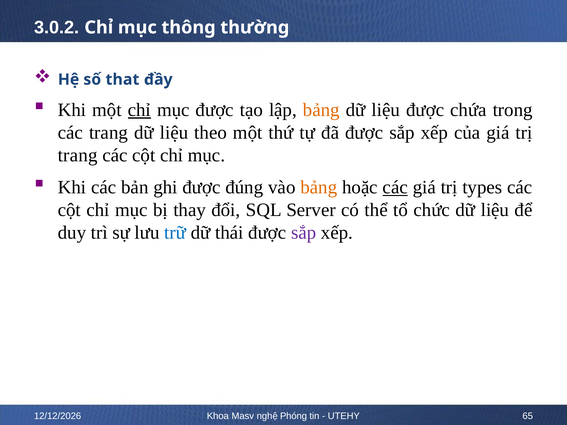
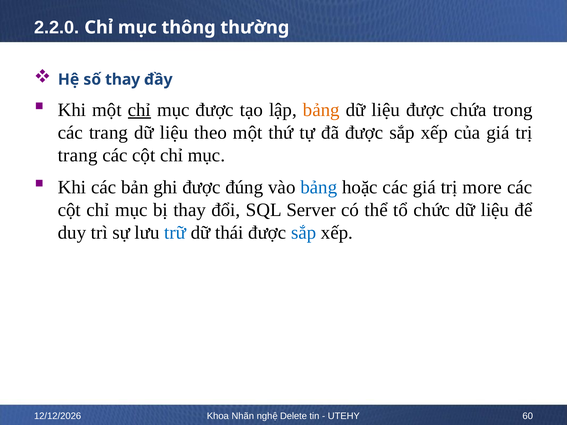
3.0.2: 3.0.2 -> 2.2.0 (57, 27)
số that: that -> thay (123, 80)
bảng colour: orange -> blue (319, 187)
các underline: present -> none (395, 187)
types: types -> more (482, 187)
sắp colour: purple -> blue (304, 233)
Masv: Masv -> Nhãn (243, 416)
Phóng: Phóng -> Delete (294, 416)
65: 65 -> 60 (528, 416)
